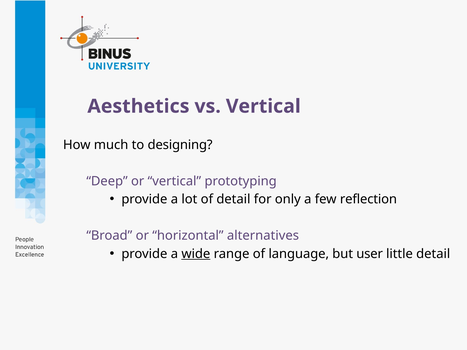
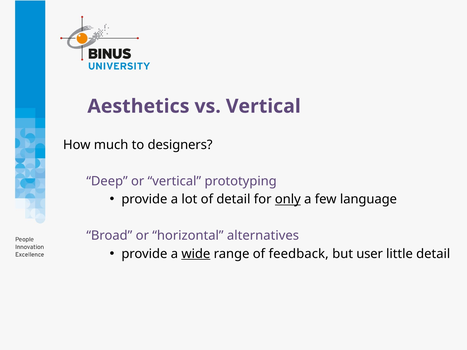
designing: designing -> designers (180, 145)
only underline: none -> present (288, 199)
reflection: reflection -> language (368, 199)
language: language -> feedback (299, 254)
